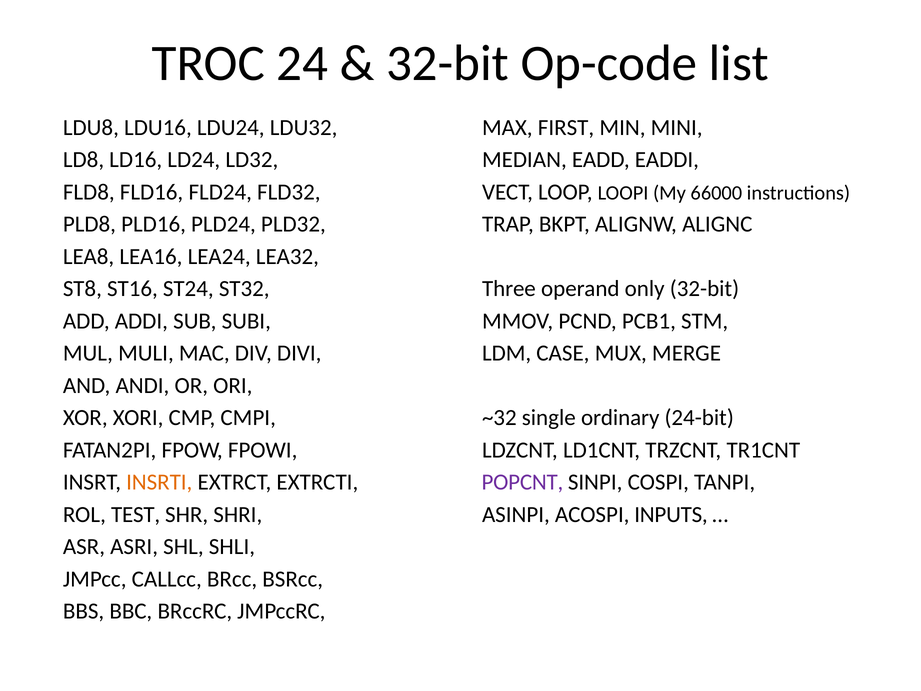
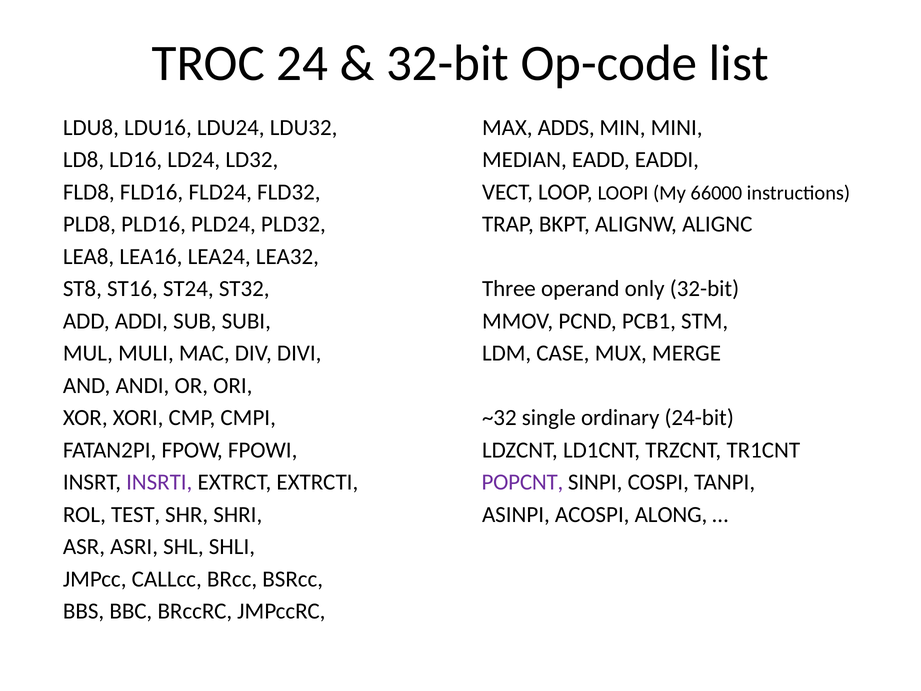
FIRST: FIRST -> ADDS (566, 127)
INSRTI colour: orange -> purple (159, 482)
INPUTS: INPUTS -> ALONG (671, 514)
